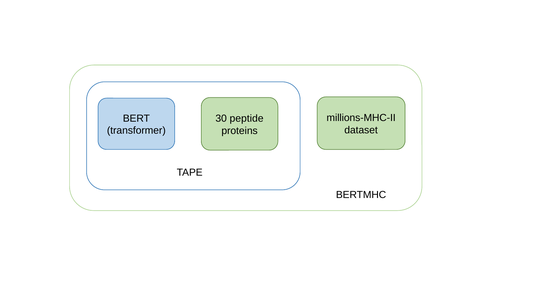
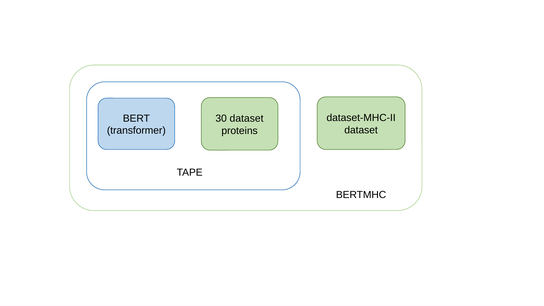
millions-MHC-II: millions-MHC-II -> dataset-MHC-II (361, 118)
30 peptide: peptide -> dataset (247, 118)
